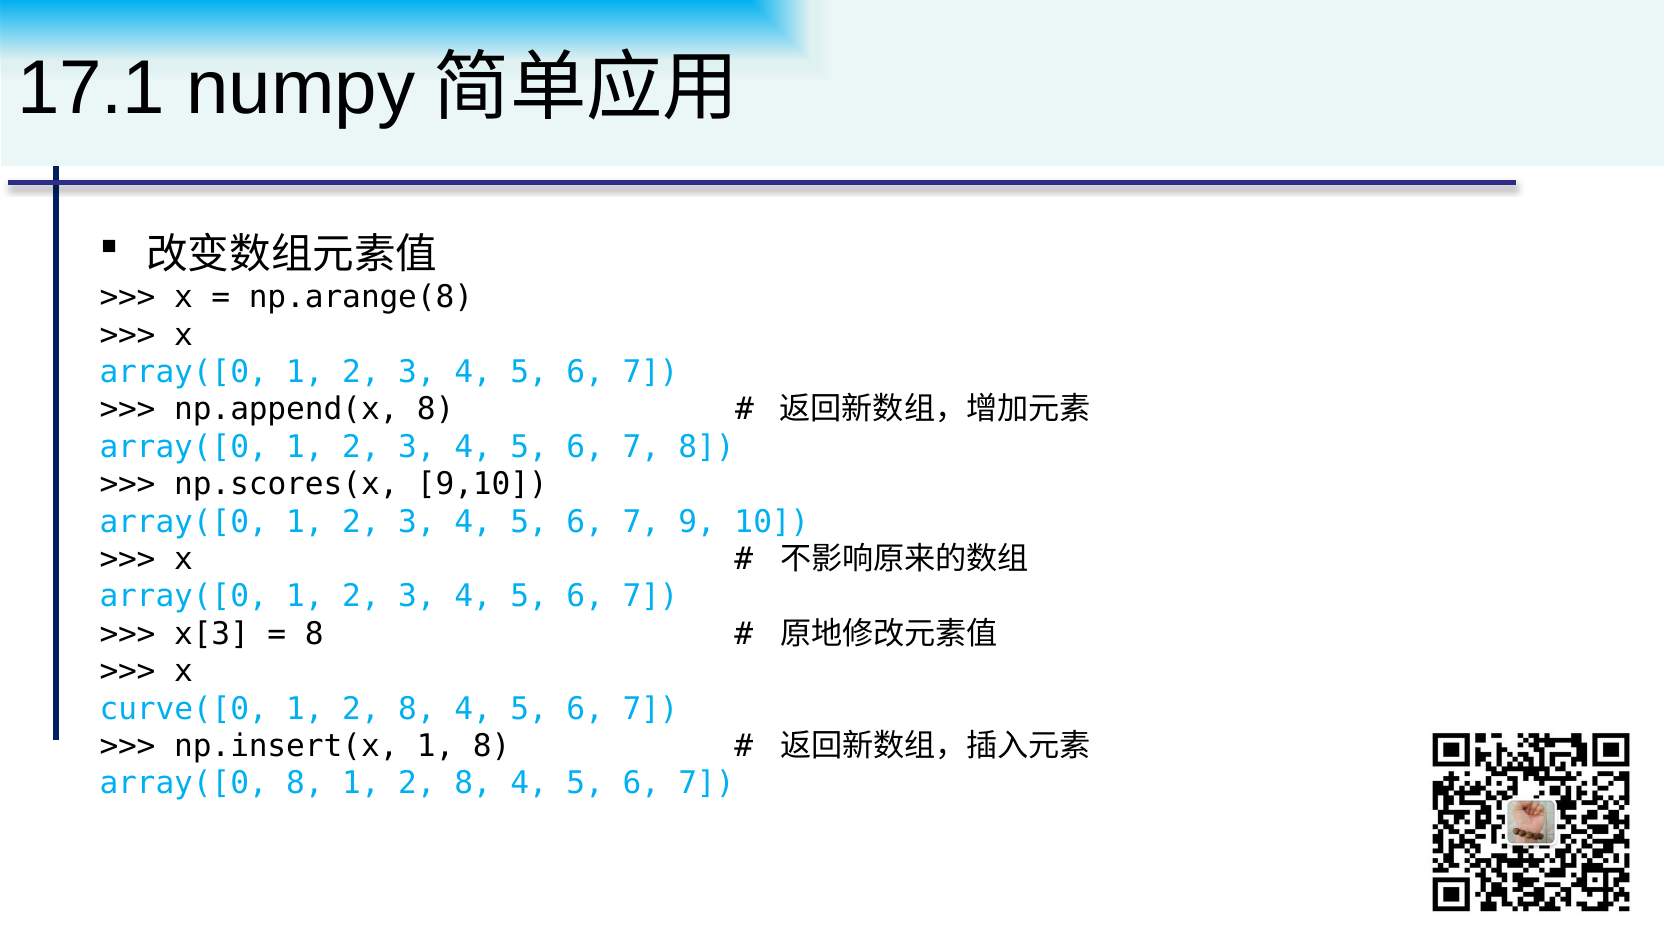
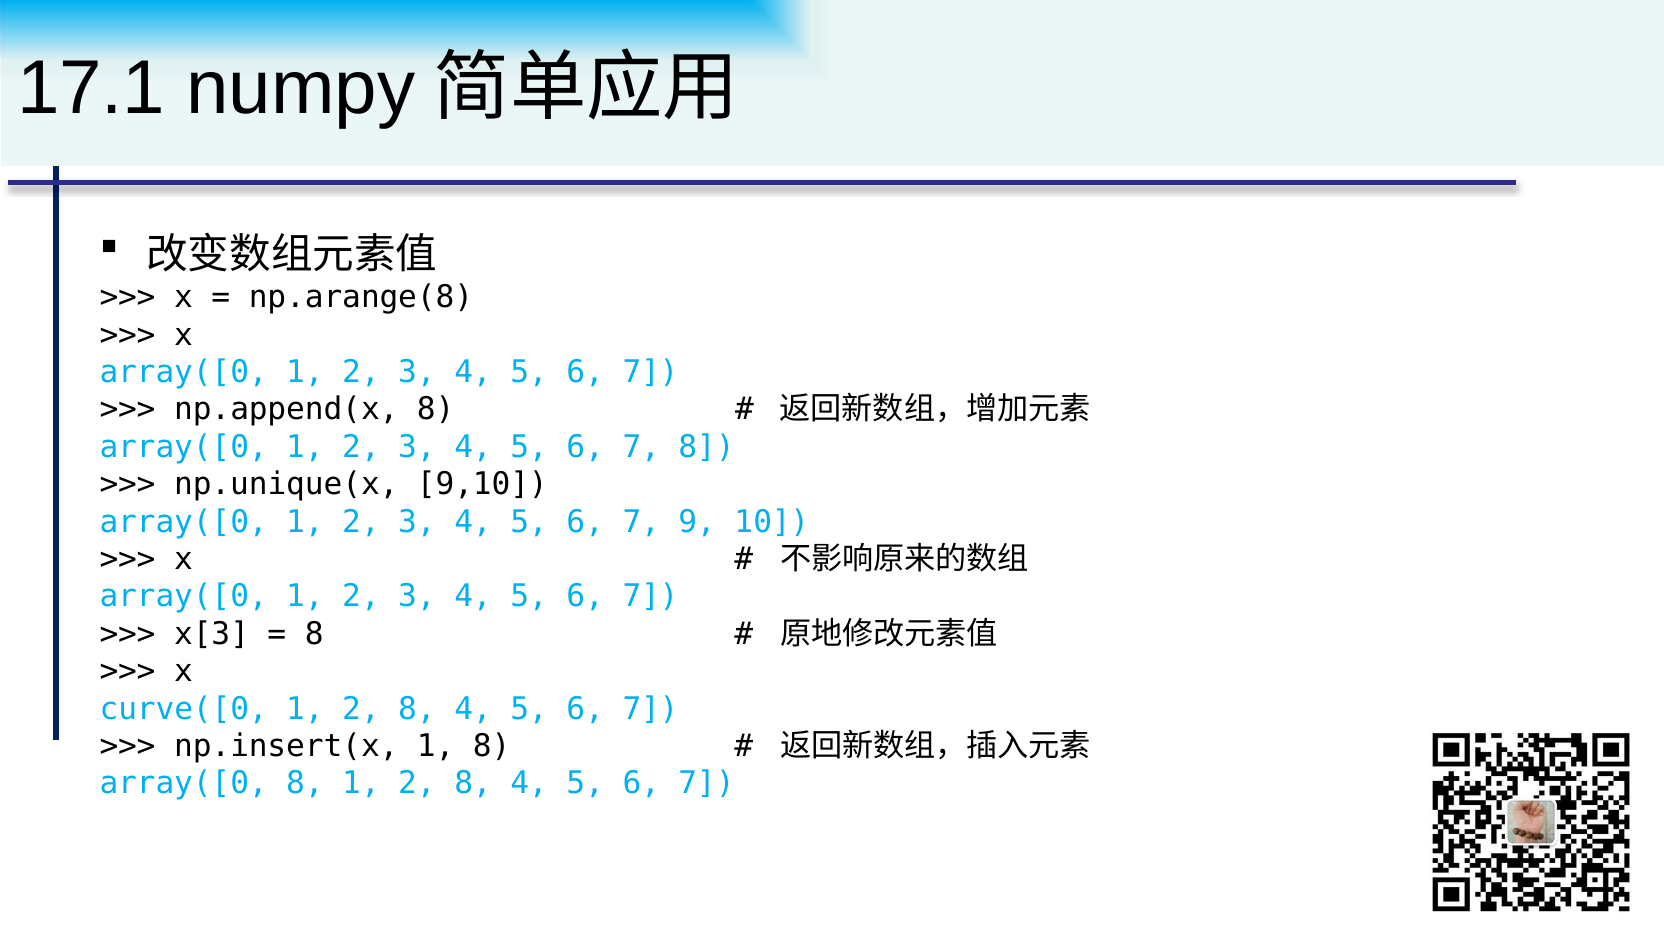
np.scores(x: np.scores(x -> np.unique(x (286, 484)
